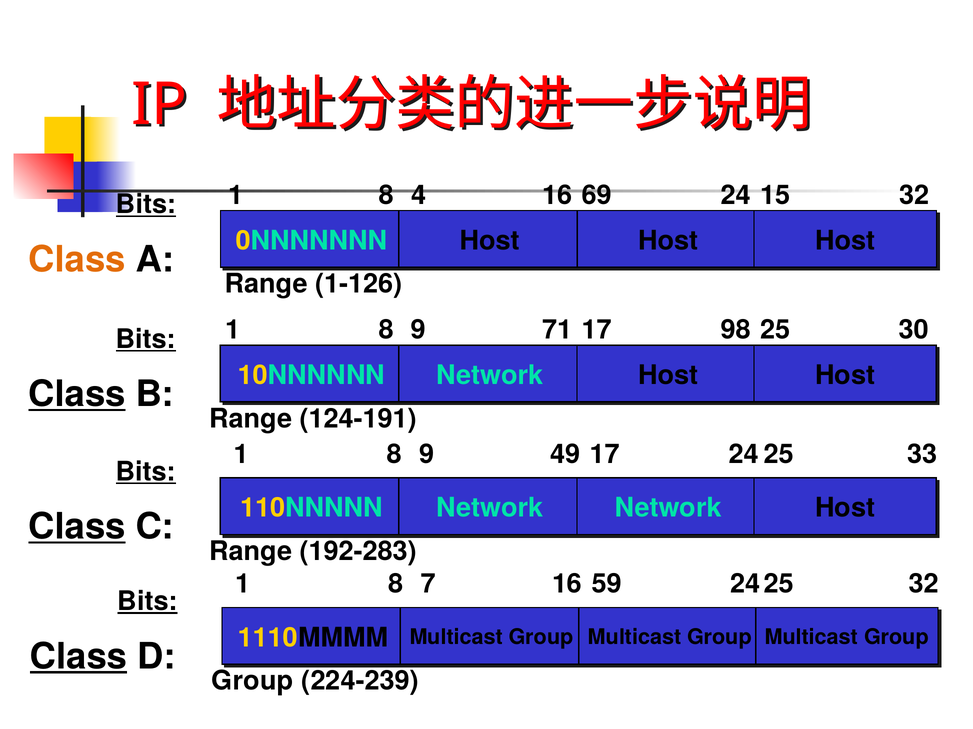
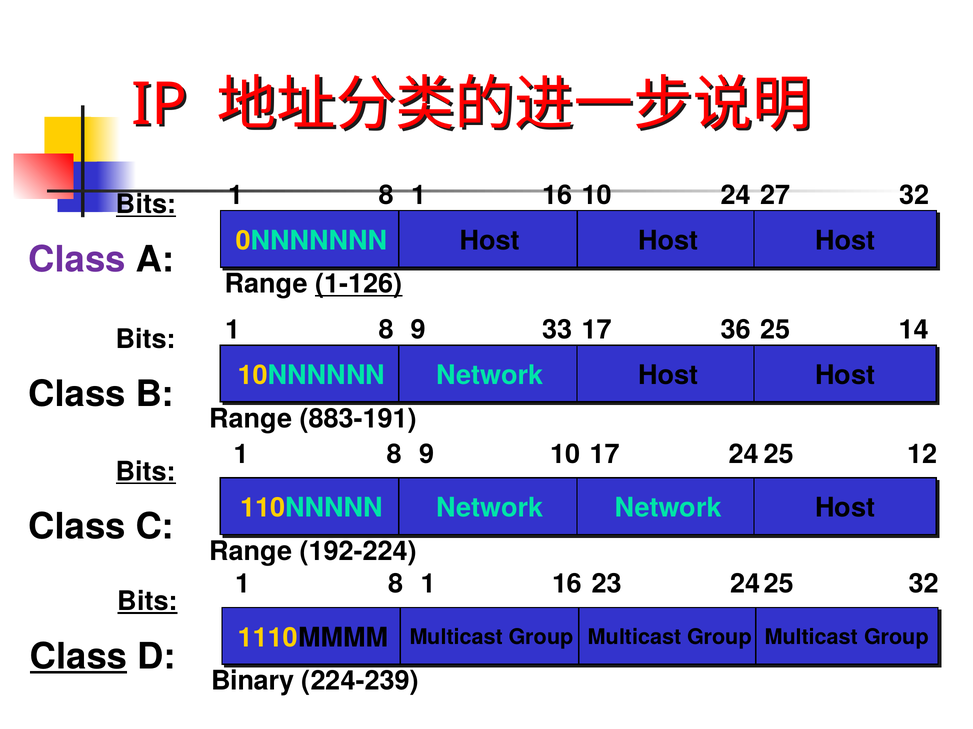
4: 4 -> 1 (419, 195)
16 69: 69 -> 10 (597, 195)
15: 15 -> 27 (775, 195)
Class colour: orange -> purple (77, 260)
1-126 underline: none -> present (359, 284)
71: 71 -> 33 (557, 330)
98: 98 -> 36 (736, 330)
30: 30 -> 14 (914, 330)
Bits underline: present -> none (146, 339)
Class underline: present -> none (77, 395)
124-191: 124-191 -> 883-191 (358, 419)
9 49: 49 -> 10 (565, 455)
33: 33 -> 12 (922, 455)
Class underline: present -> none (77, 527)
192-283: 192-283 -> 192-224 (358, 552)
7: 7 -> 1 (428, 585)
59: 59 -> 23 (607, 585)
Group: Group -> Binary (253, 682)
